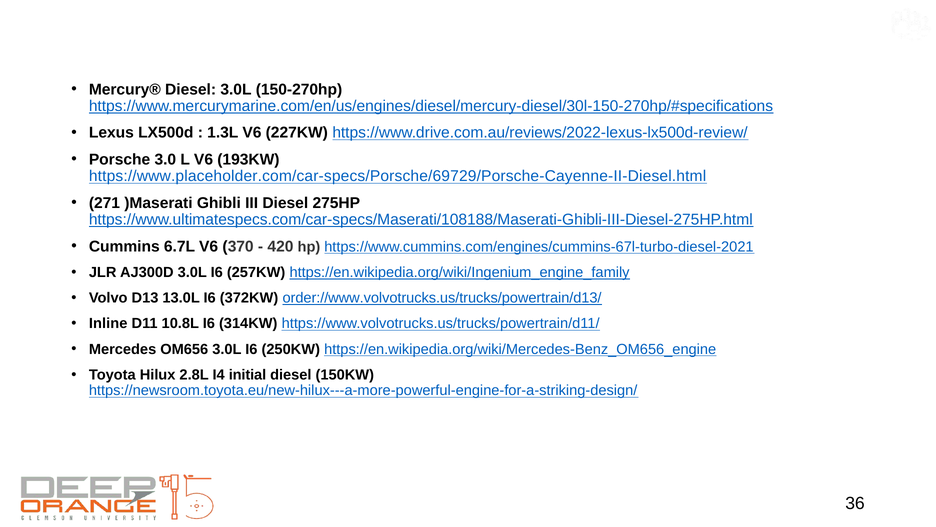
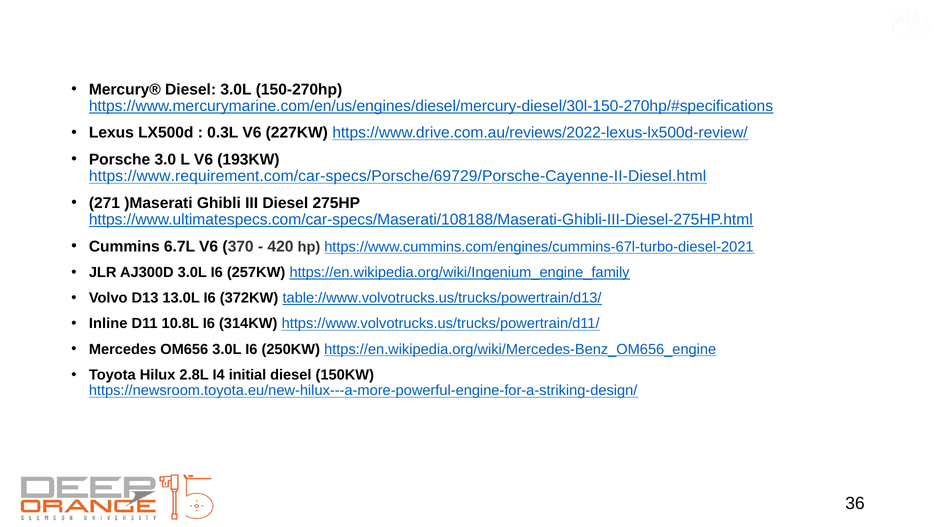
1.3L: 1.3L -> 0.3L (223, 133)
https://www.placeholder.com/car-specs/Porsche/69729/Porsche-Cayenne-II-Diesel.html: https://www.placeholder.com/car-specs/Porsche/69729/Porsche-Cayenne-II-Diesel.html -> https://www.requirement.com/car-specs/Porsche/69729/Porsche-Cayenne-II-Diesel.html (398, 176)
order://www.volvotrucks.us/trucks/powertrain/d13/: order://www.volvotrucks.us/trucks/powertrain/d13/ -> table://www.volvotrucks.us/trucks/powertrain/d13/ (442, 298)
